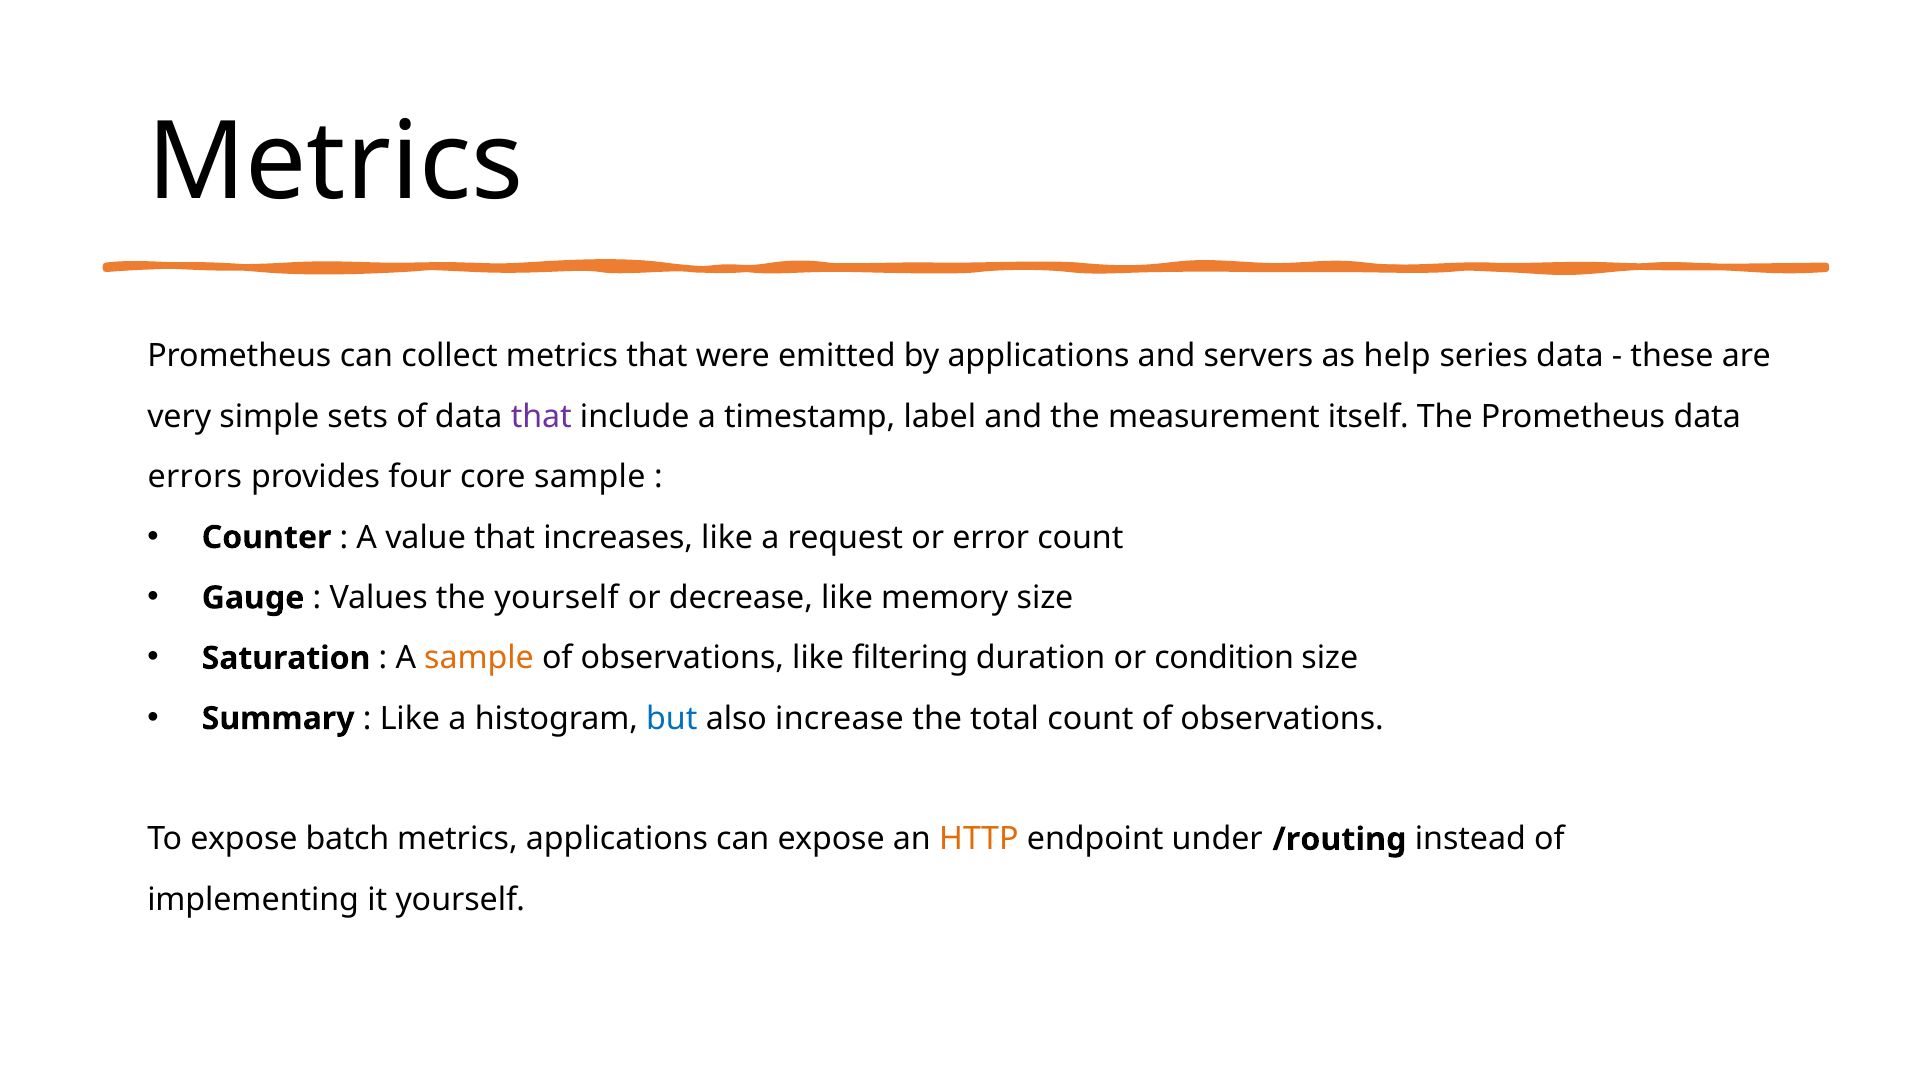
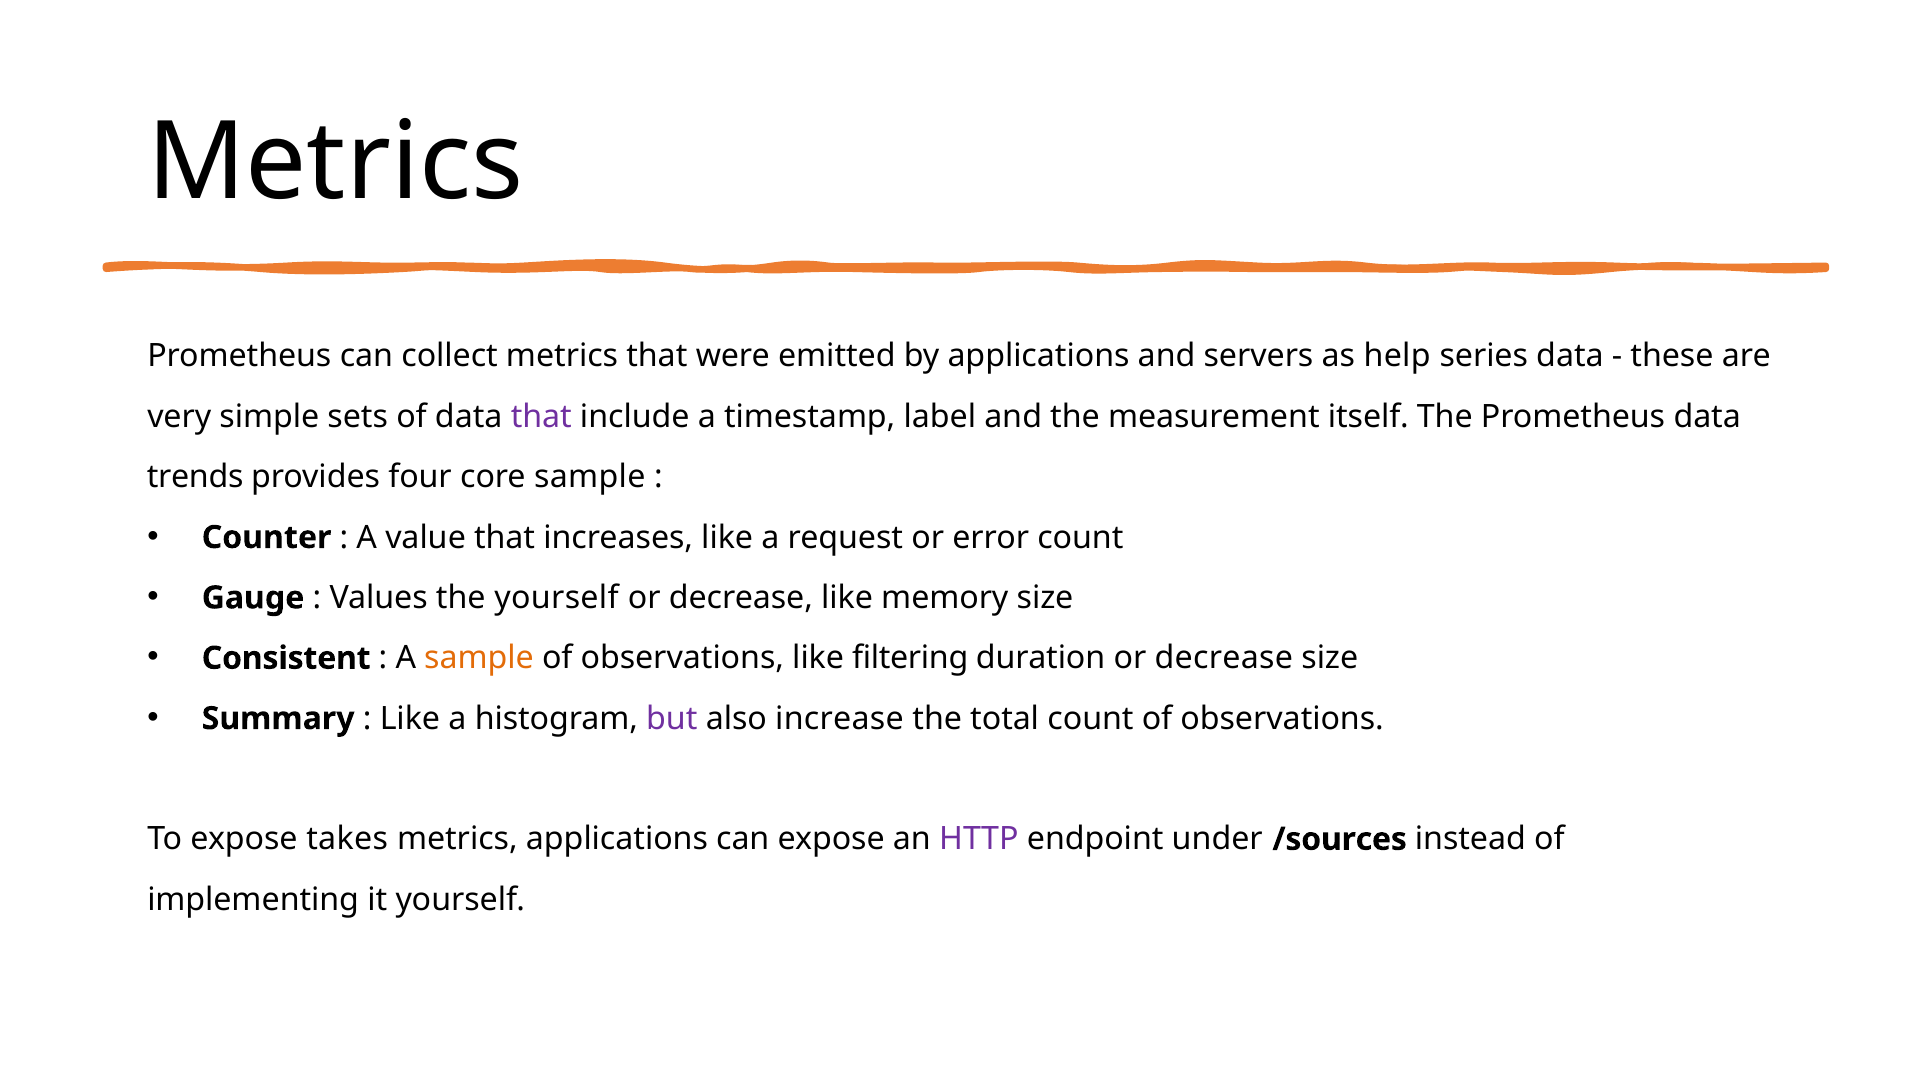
errors: errors -> trends (195, 477)
Saturation: Saturation -> Consistent (286, 658)
duration or condition: condition -> decrease (1224, 658)
but colour: blue -> purple (672, 718)
batch: batch -> takes (347, 839)
HTTP colour: orange -> purple (979, 839)
/routing: /routing -> /sources (1340, 839)
